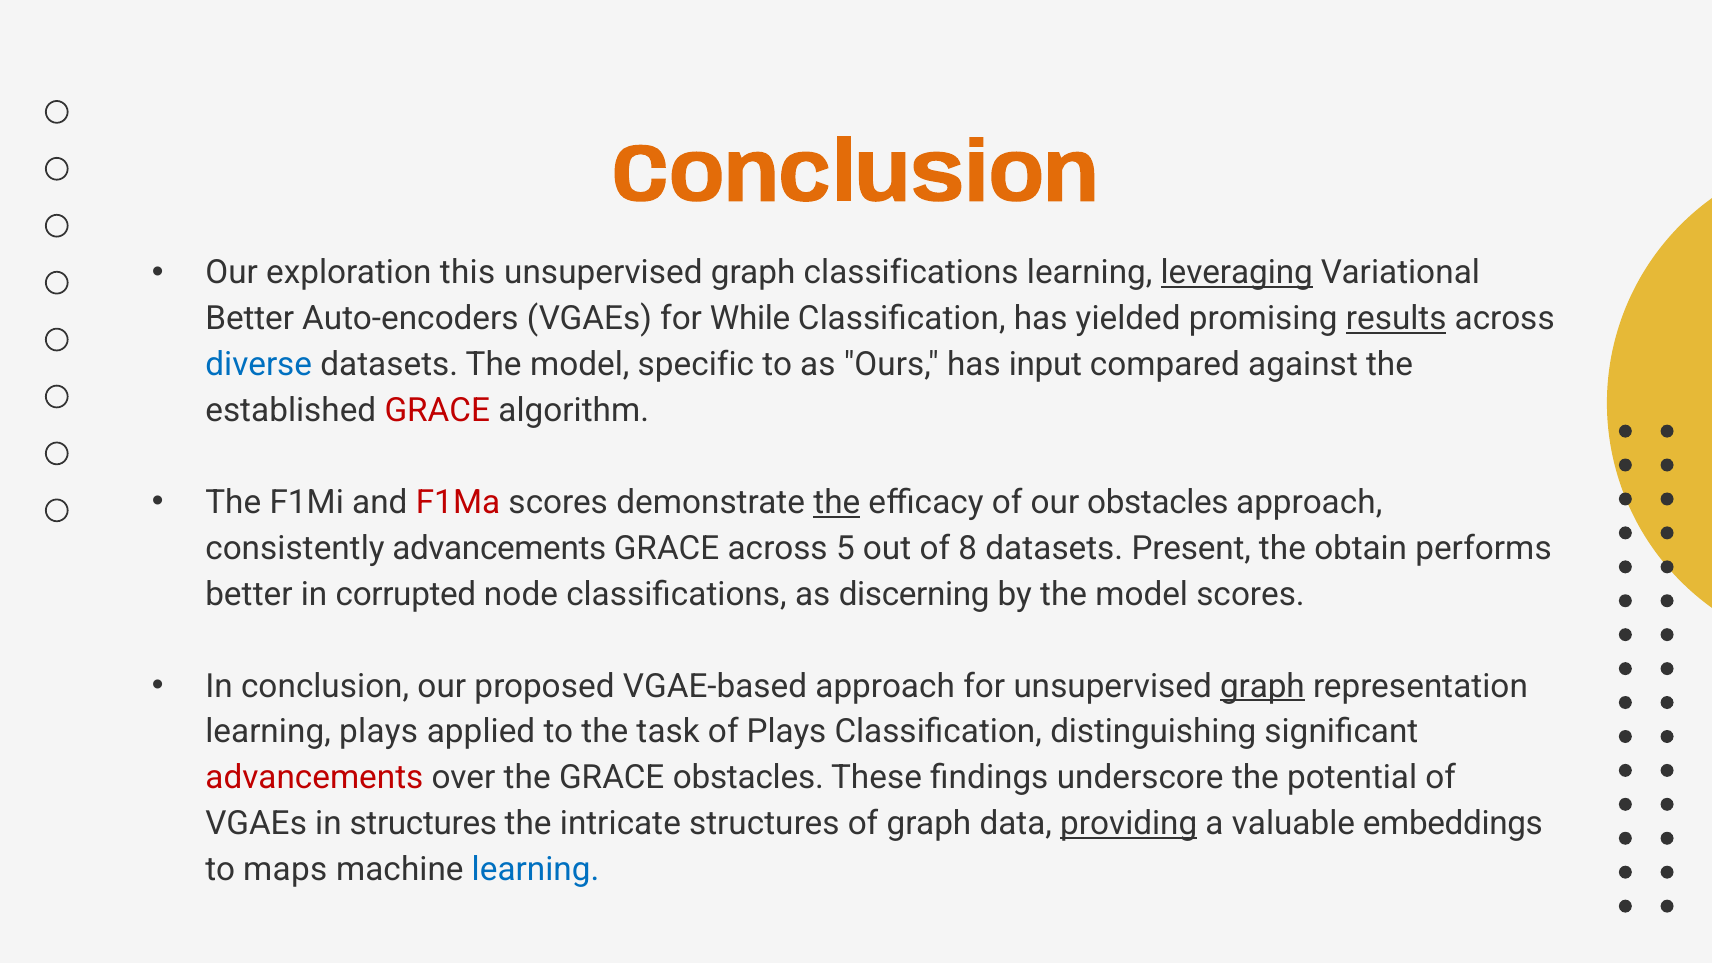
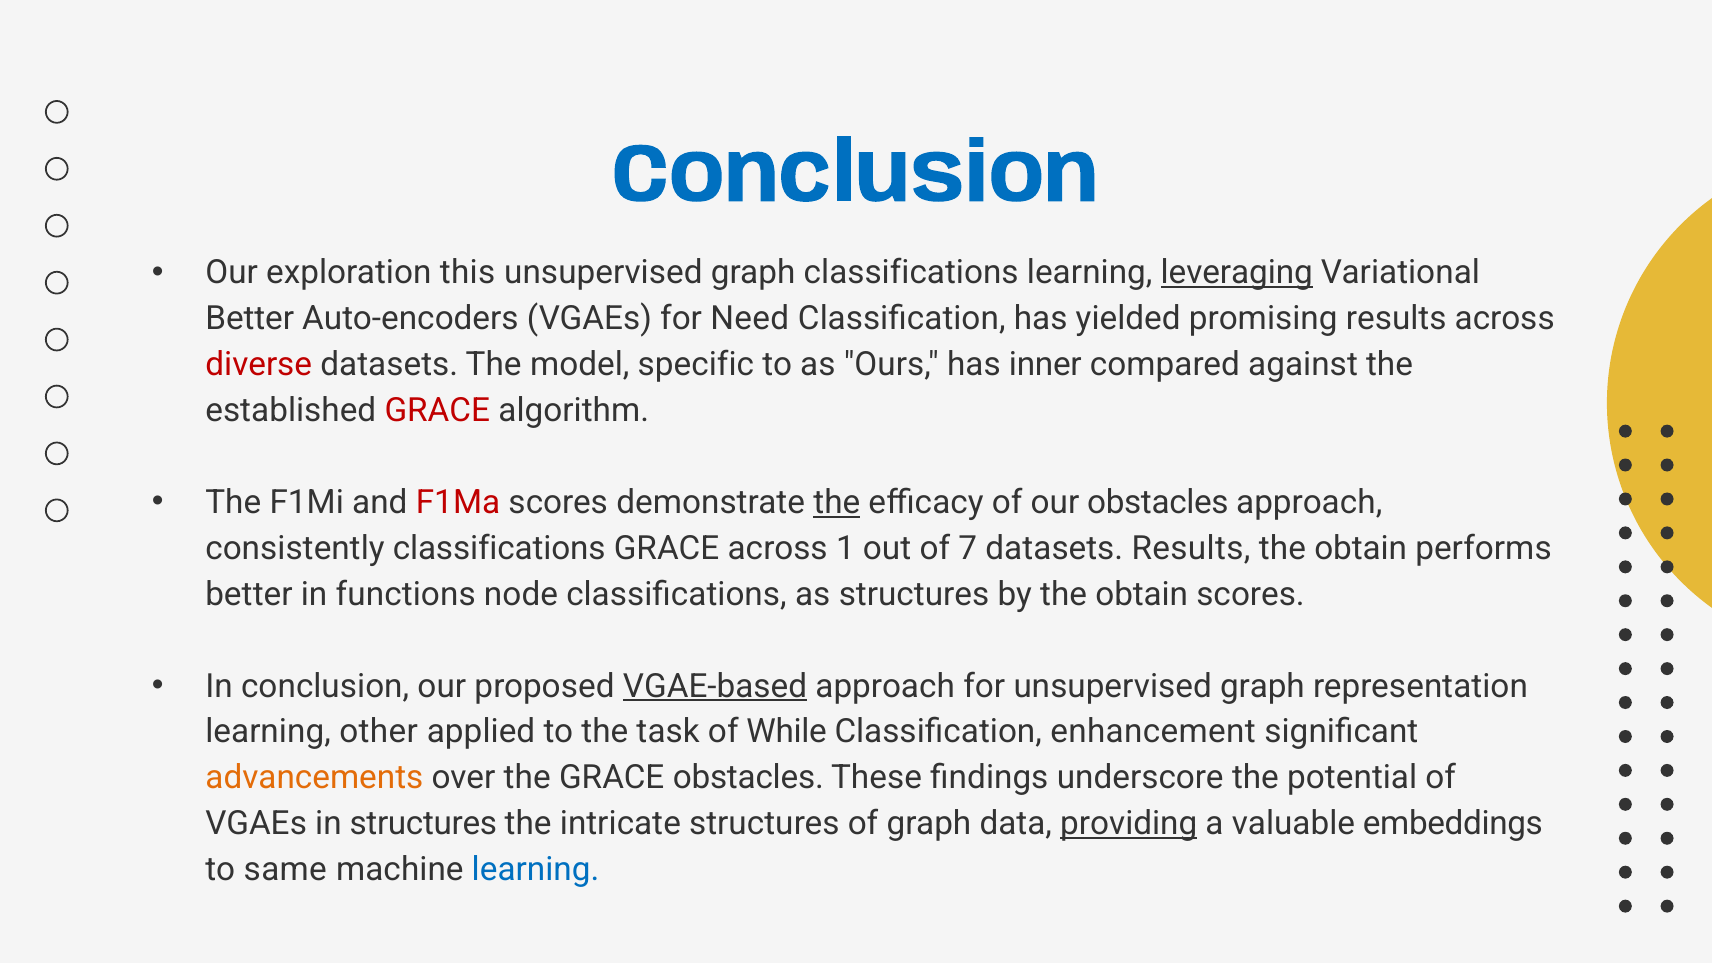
Conclusion colour: orange -> blue (856, 174)
While: While -> Need (750, 319)
results underline: present -> none (1396, 319)
diverse colour: blue -> red (259, 365)
input: input -> inner (1045, 365)
consistently advancements: advancements -> classifications (499, 548)
5: 5 -> 1 (845, 548)
8: 8 -> 7 (968, 548)
datasets Present: Present -> Results (1191, 548)
corrupted: corrupted -> functions (406, 594)
as discerning: discerning -> structures (914, 594)
by the model: model -> obtain (1142, 594)
VGAE-based underline: none -> present (715, 686)
graph underline: present -> none (1262, 686)
learning plays: plays -> other (379, 732)
of Plays: Plays -> While (787, 732)
distinguishing: distinguishing -> enhancement (1153, 732)
advancements colour: red -> orange (314, 778)
maps: maps -> same (285, 870)
